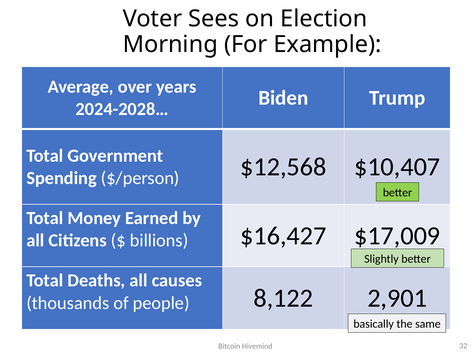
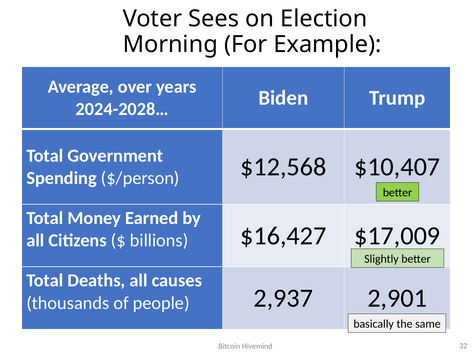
8,122: 8,122 -> 2,937 (283, 298)
